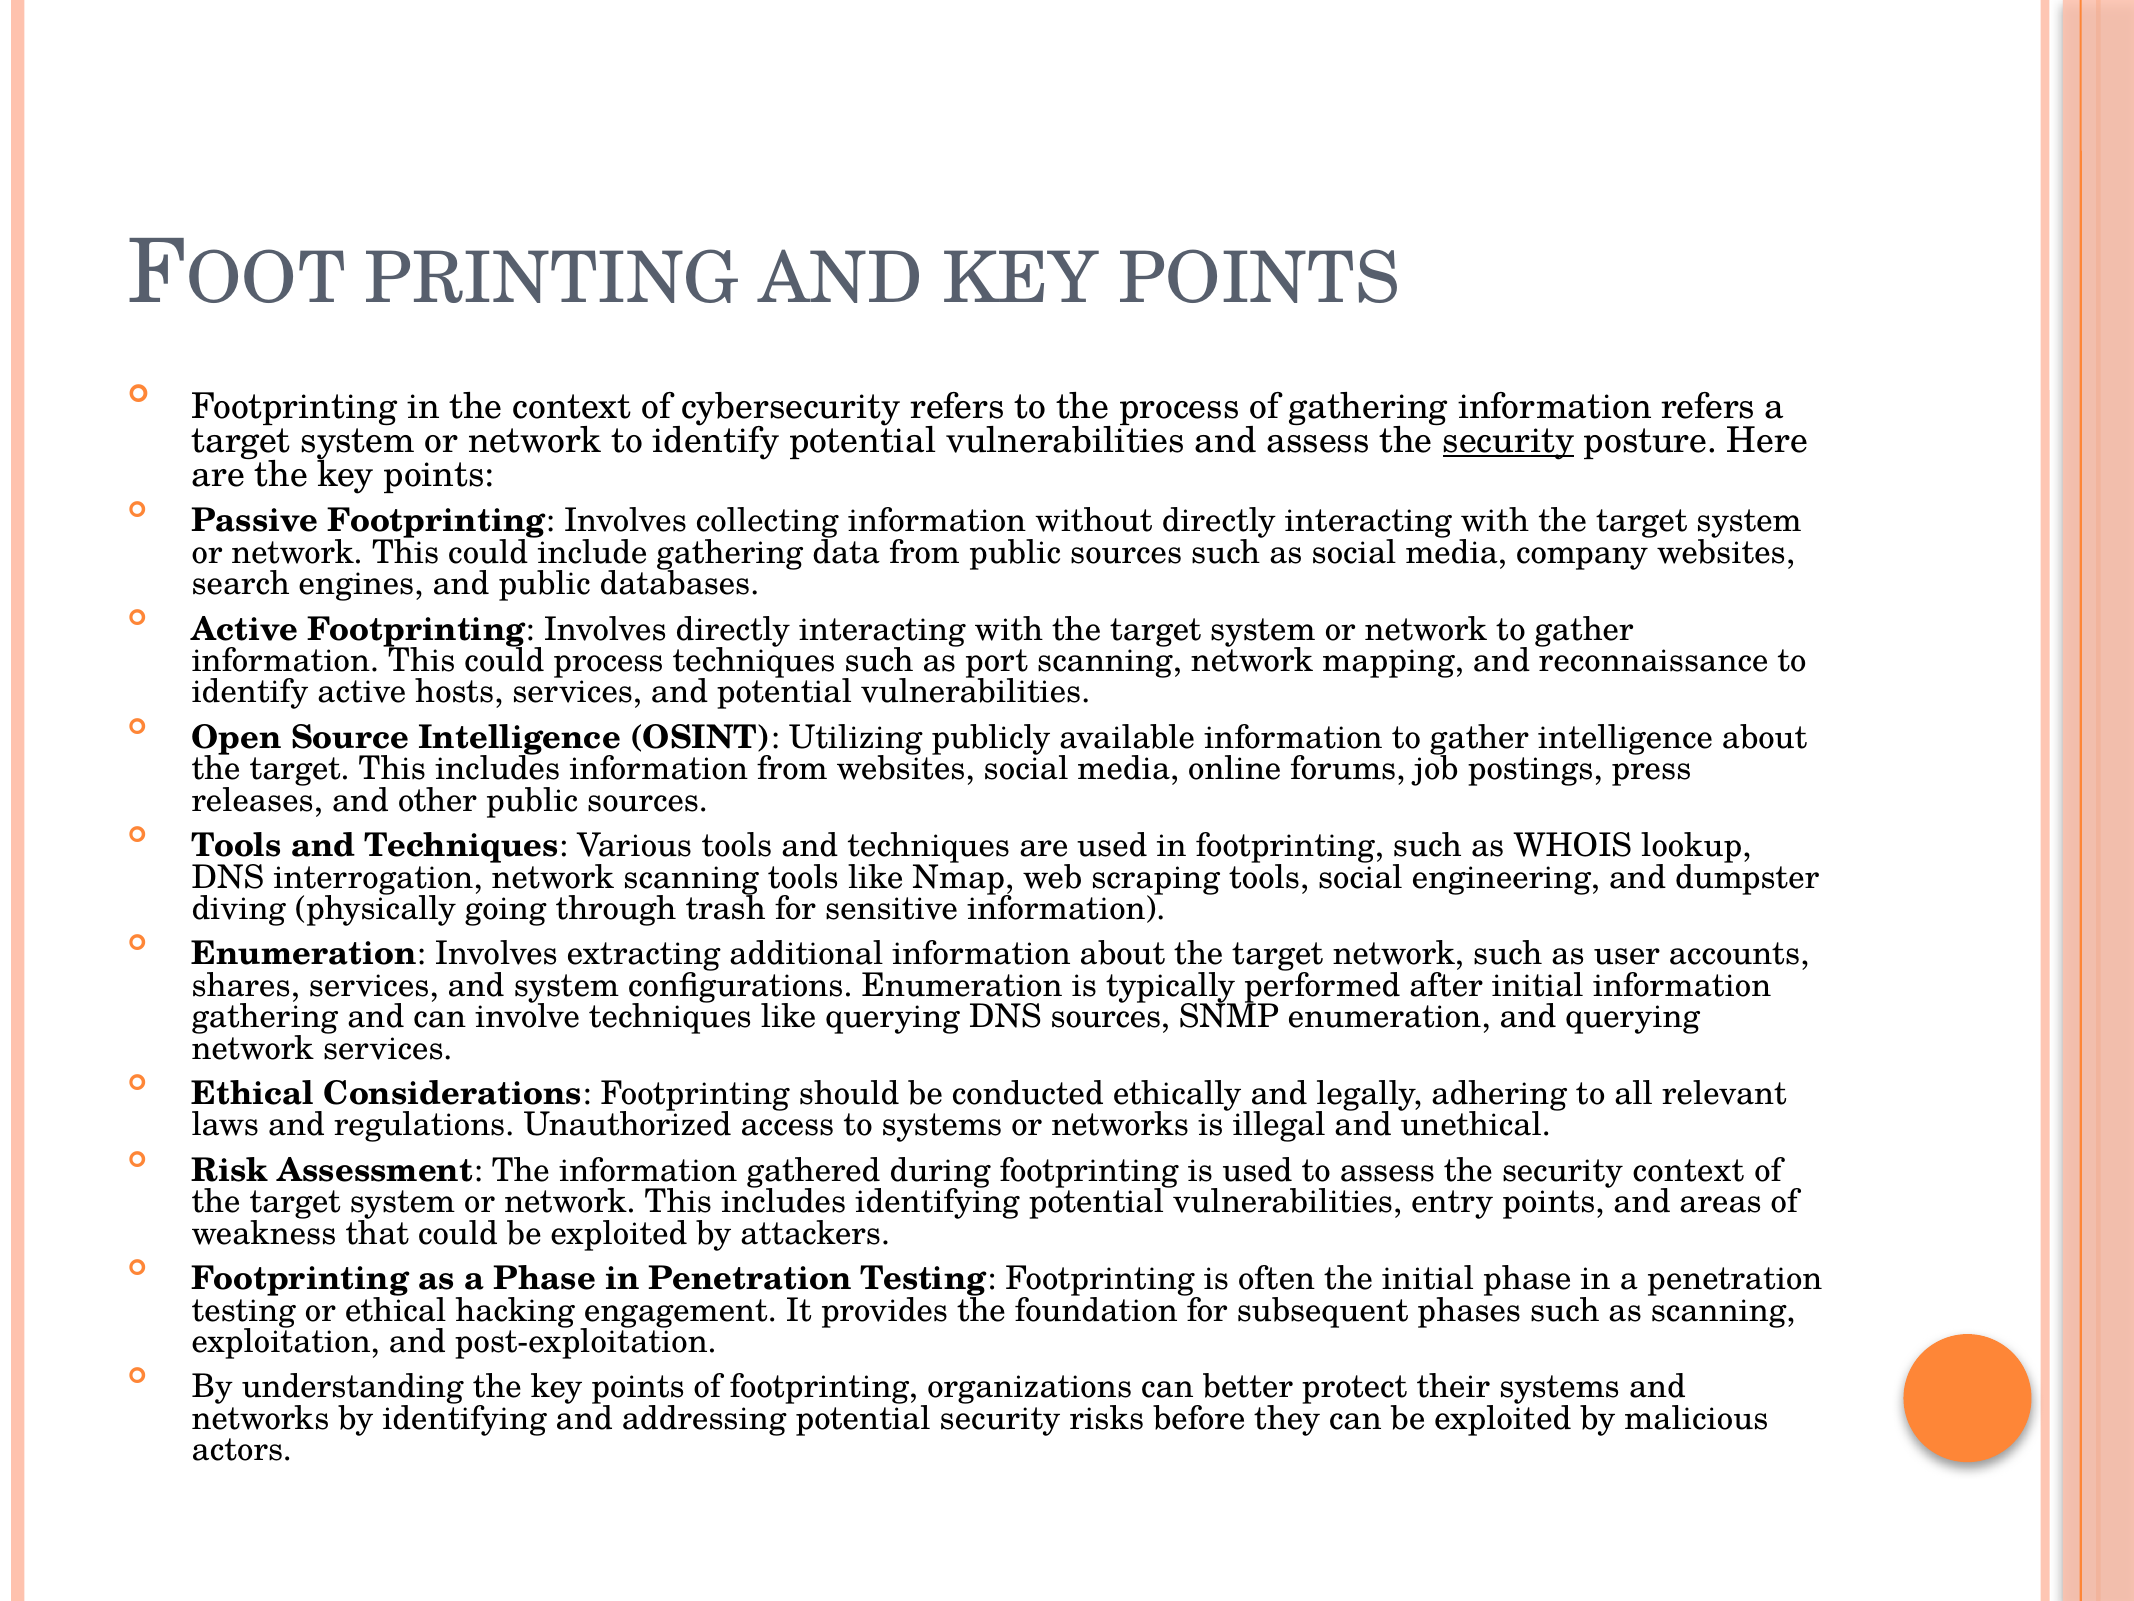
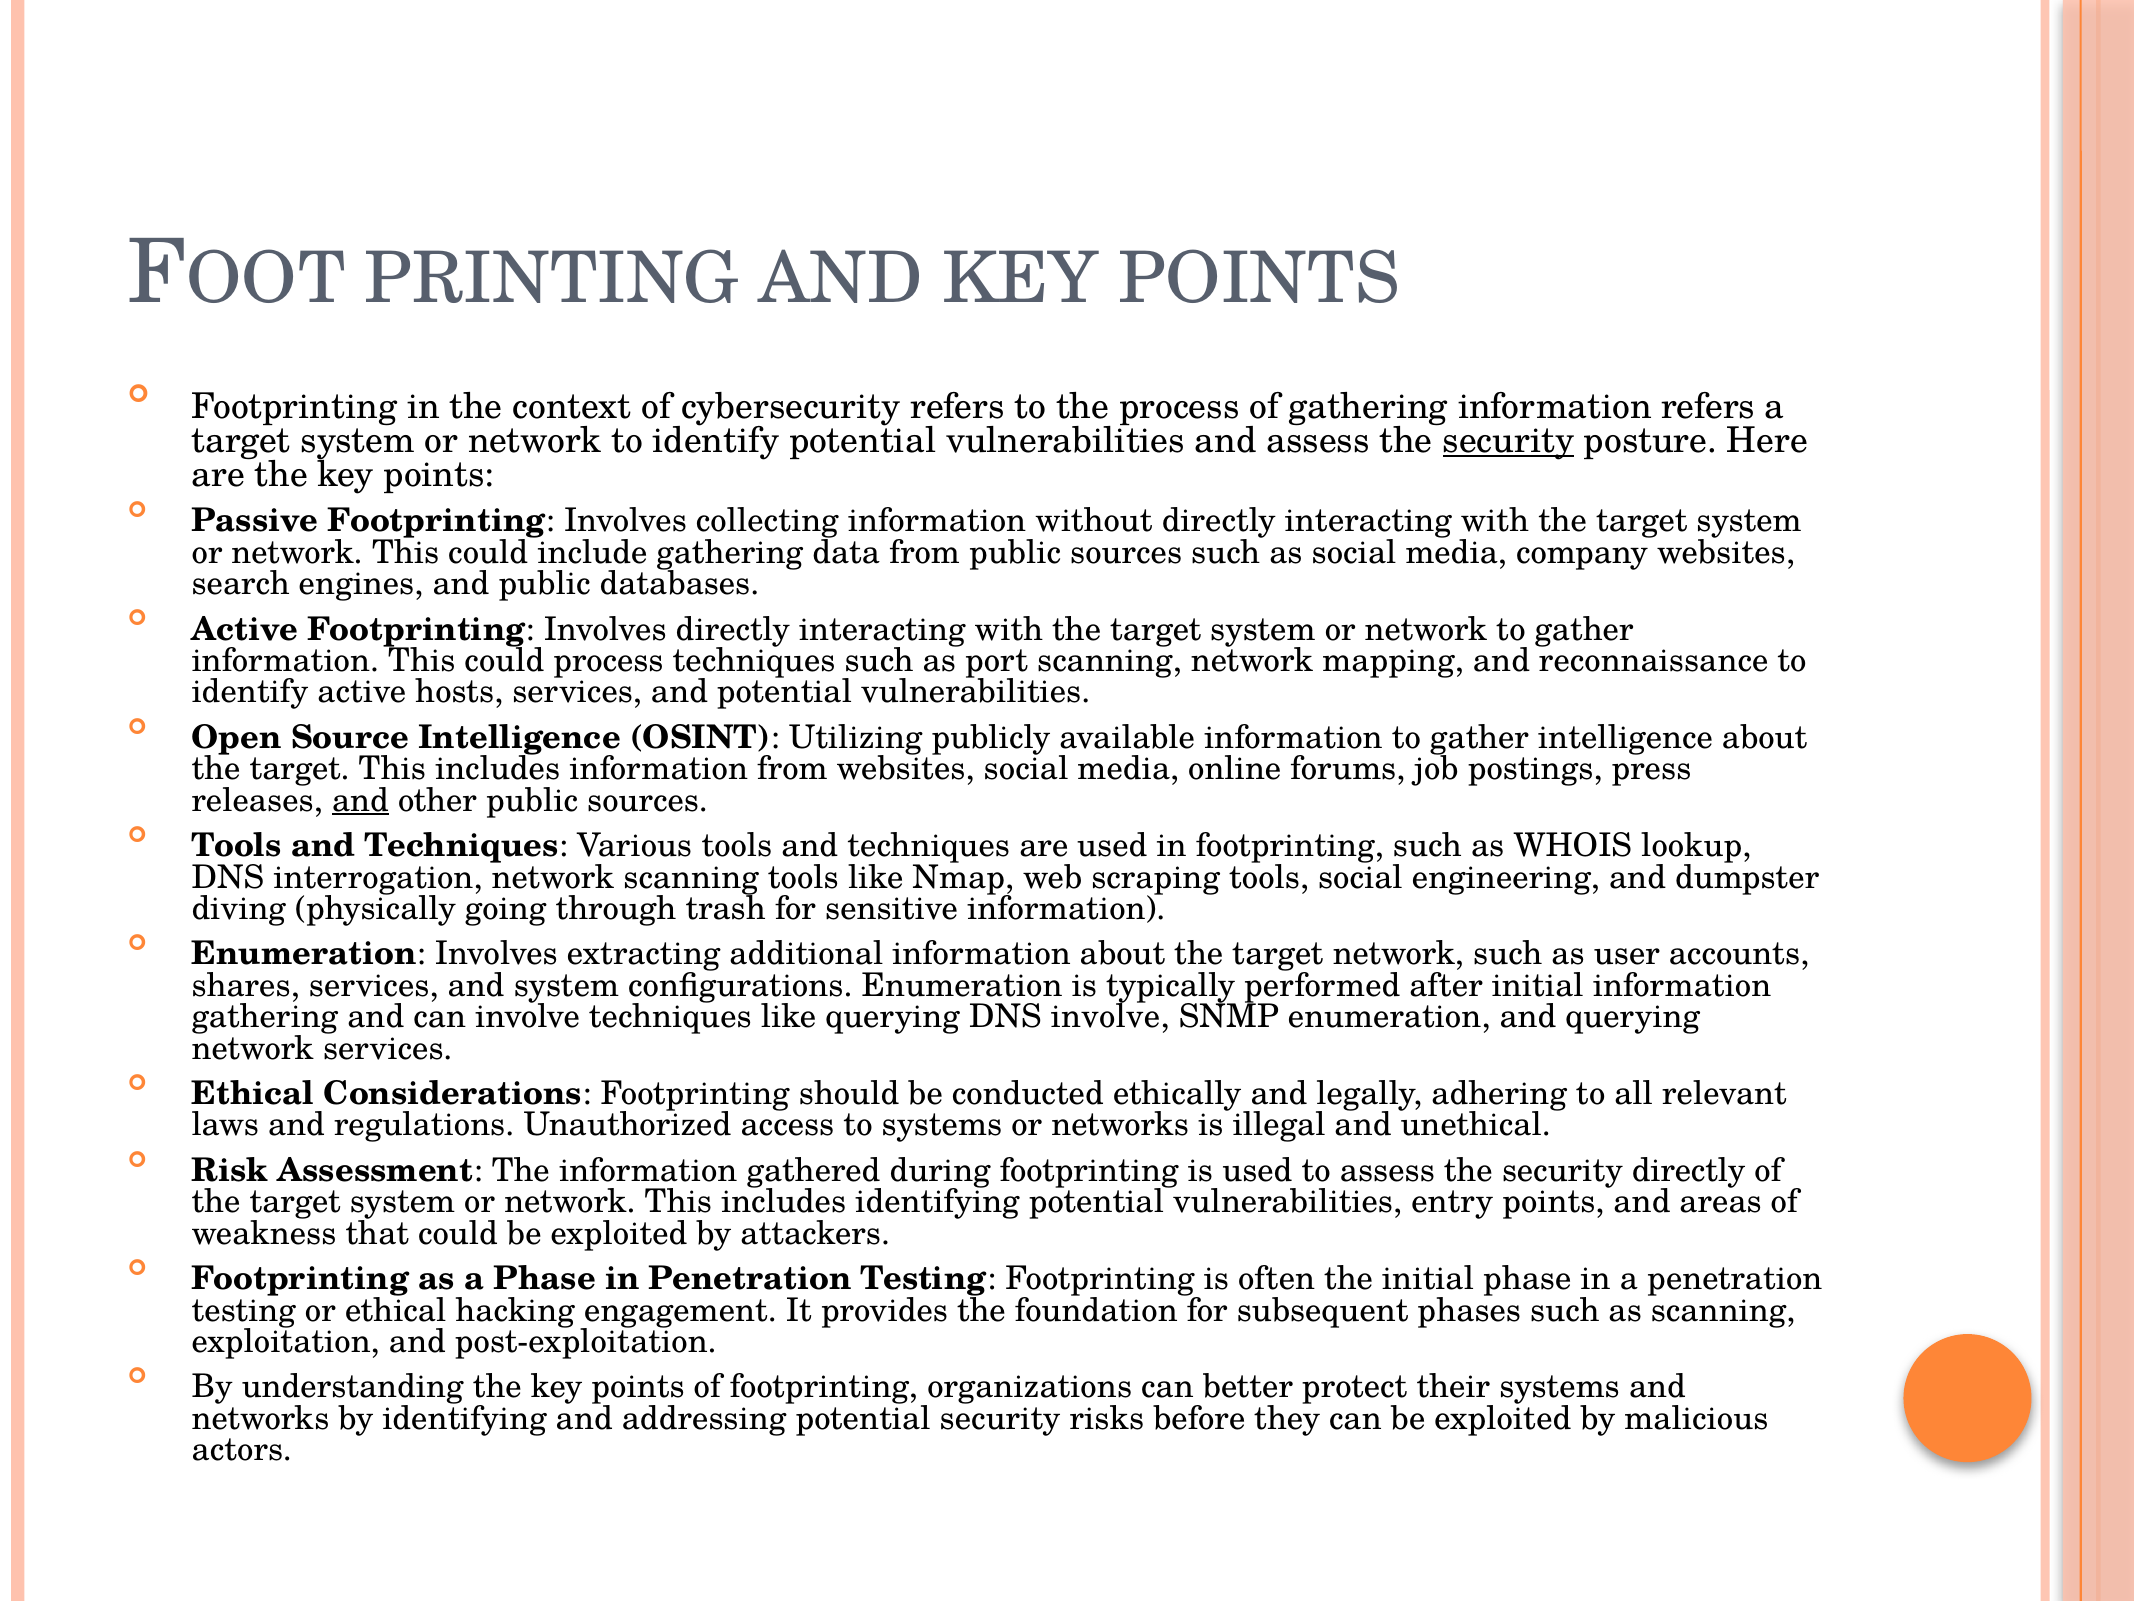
and underline: none -> present (360, 800)
DNS sources: sources -> involve (1110, 1017)
security context: context -> directly (1689, 1170)
